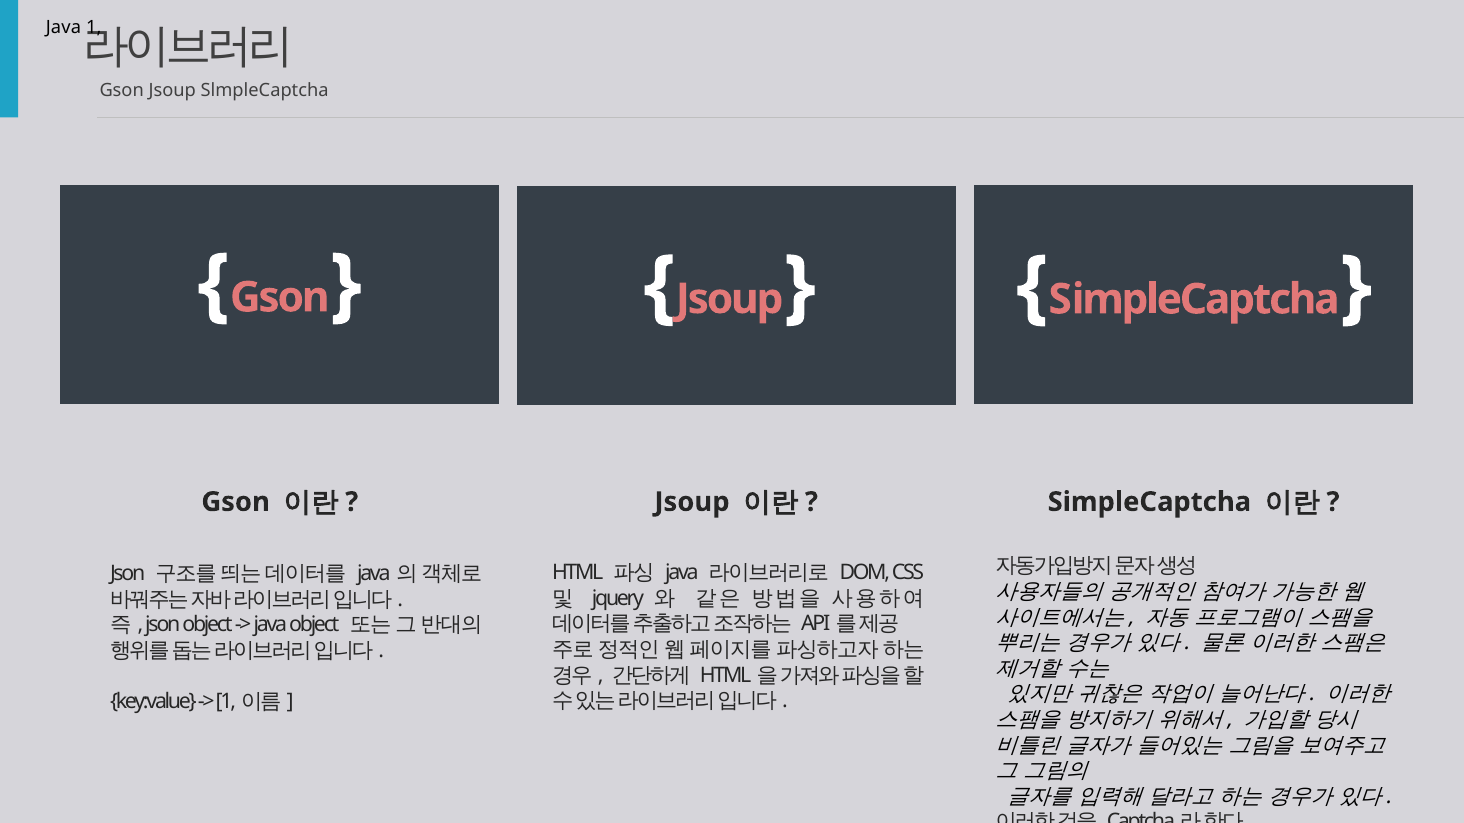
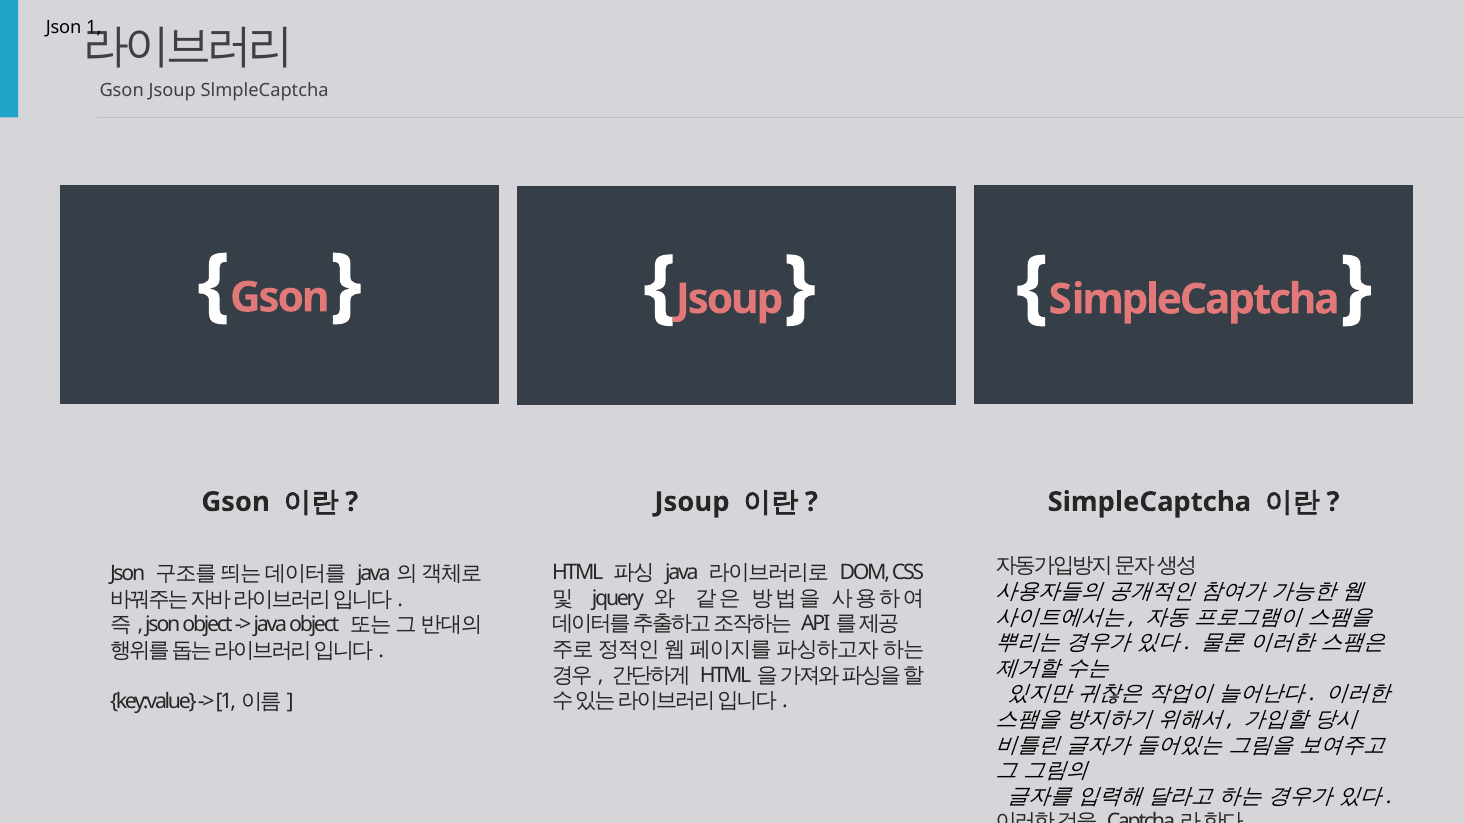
Java: Java -> Json (64, 28)
